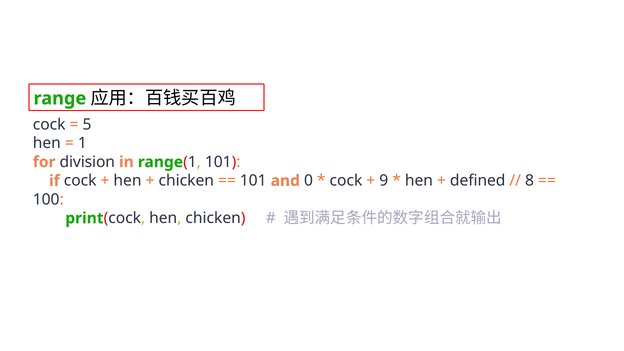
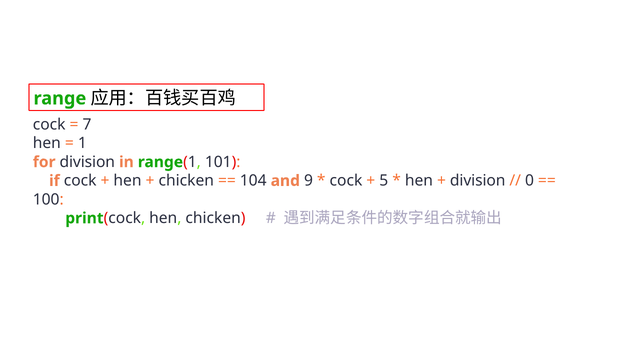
5: 5 -> 7 (87, 125)
101: 101 -> 104 (253, 181)
0: 0 -> 9 (308, 181)
9: 9 -> 5 (384, 181)
defined: defined -> division (478, 181)
8: 8 -> 0 (530, 181)
